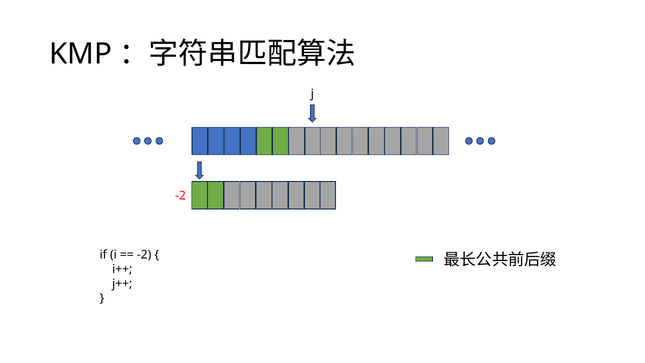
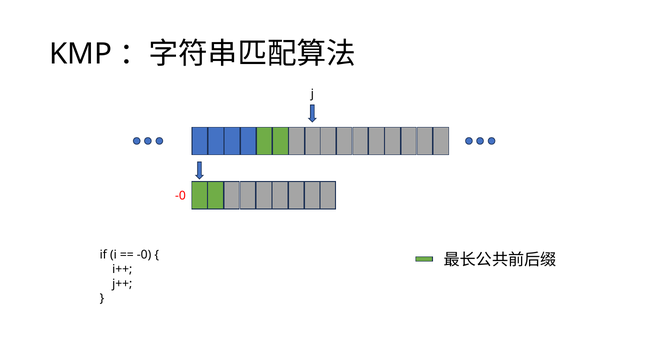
-2: -2 -> -0 (180, 196)
-2: -2 -> -0 (144, 255)
